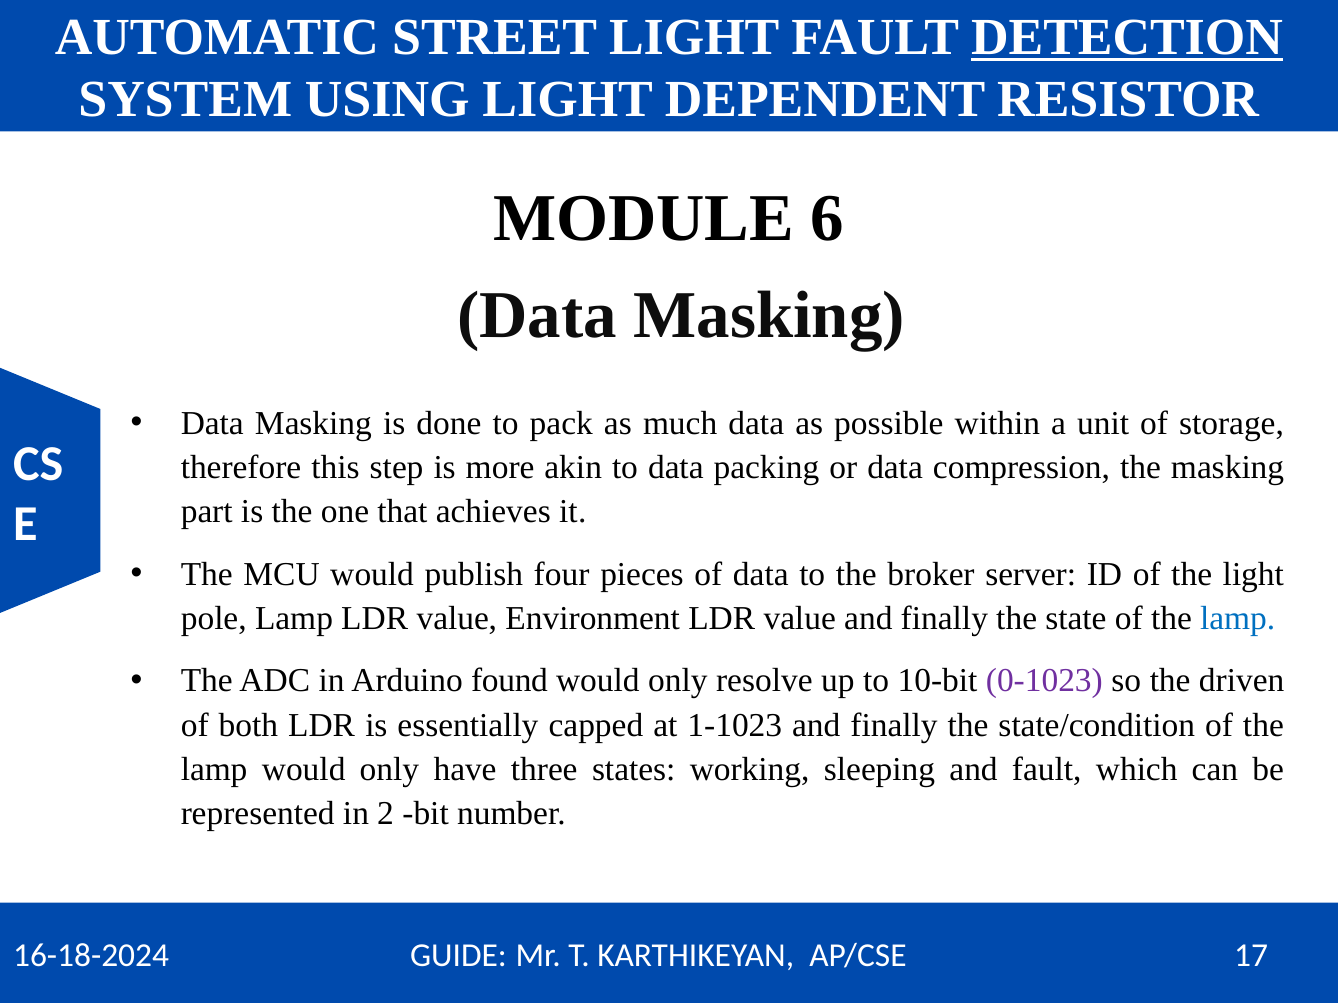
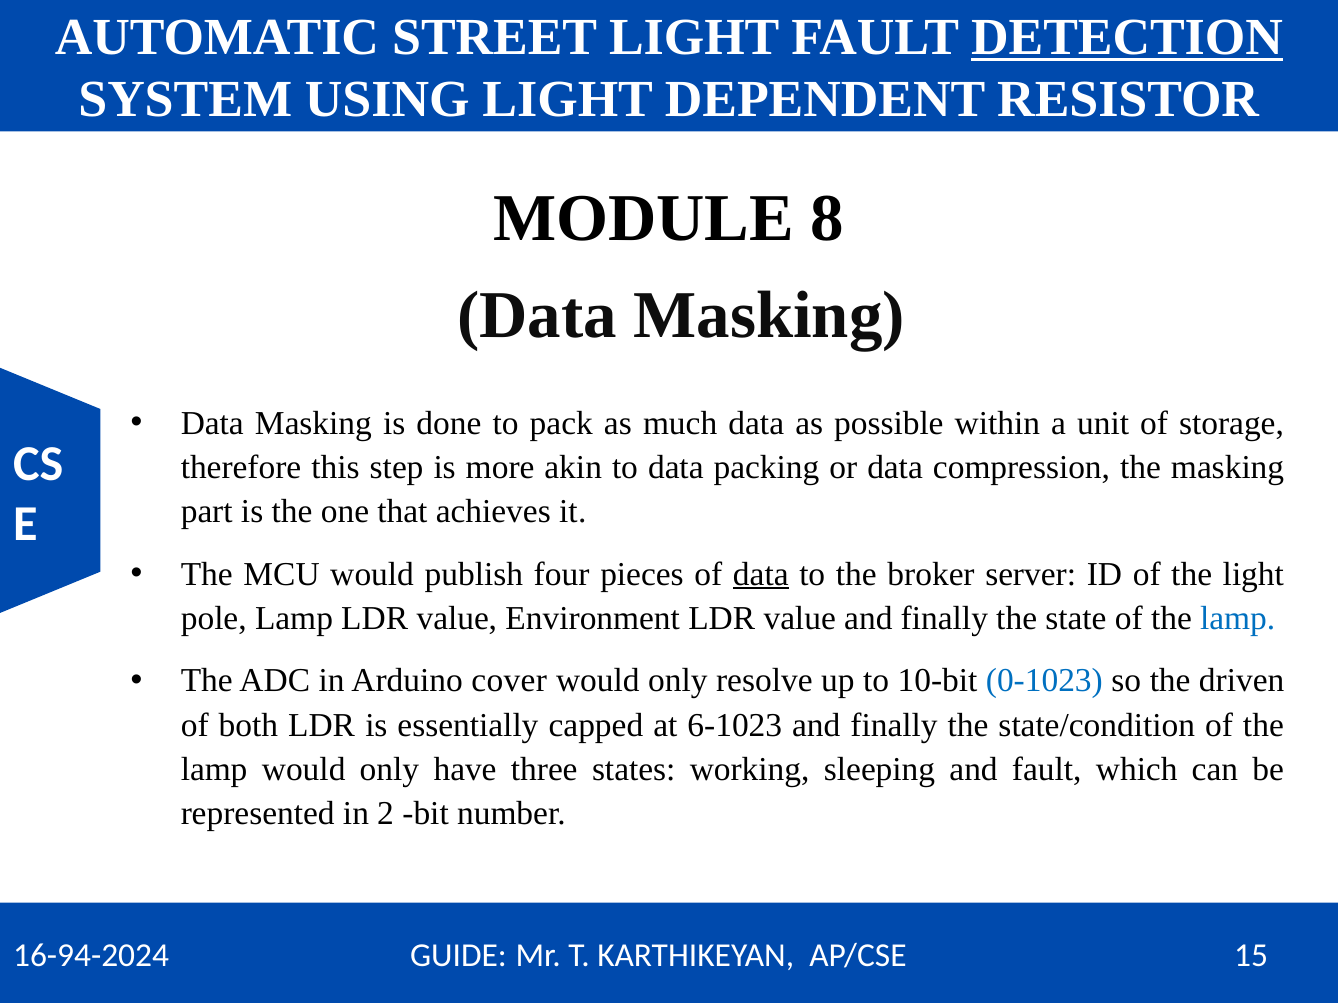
6: 6 -> 8 (828, 218)
data underline: none -> present (761, 574)
found: found -> cover (509, 681)
0-1023 colour: purple -> blue (1044, 681)
1-1023: 1-1023 -> 6-1023 (735, 725)
16-18-2024: 16-18-2024 -> 16-94-2024 (91, 956)
17: 17 -> 15 (1251, 956)
